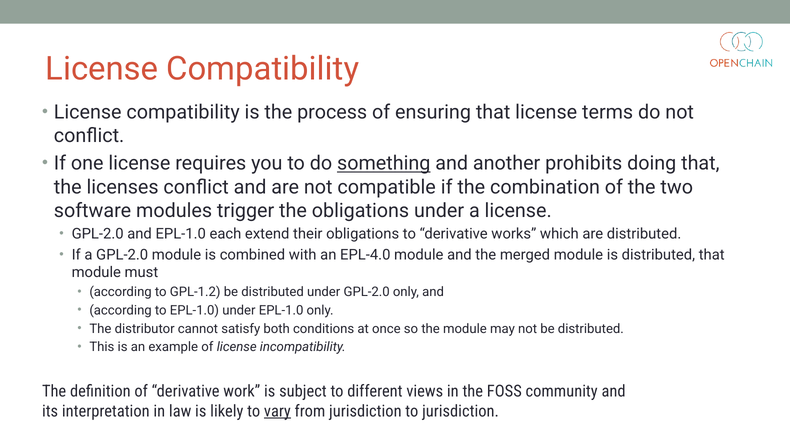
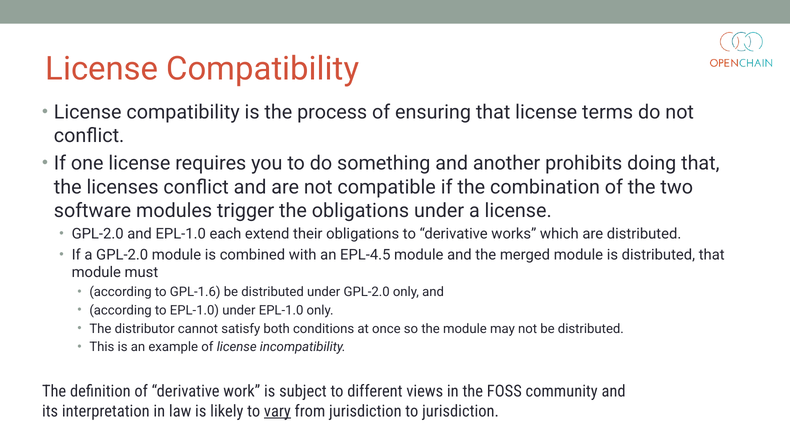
something underline: present -> none (384, 164)
EPL-4.0: EPL-4.0 -> EPL-4.5 (365, 255)
GPL-1.2: GPL-1.2 -> GPL-1.6 (195, 292)
